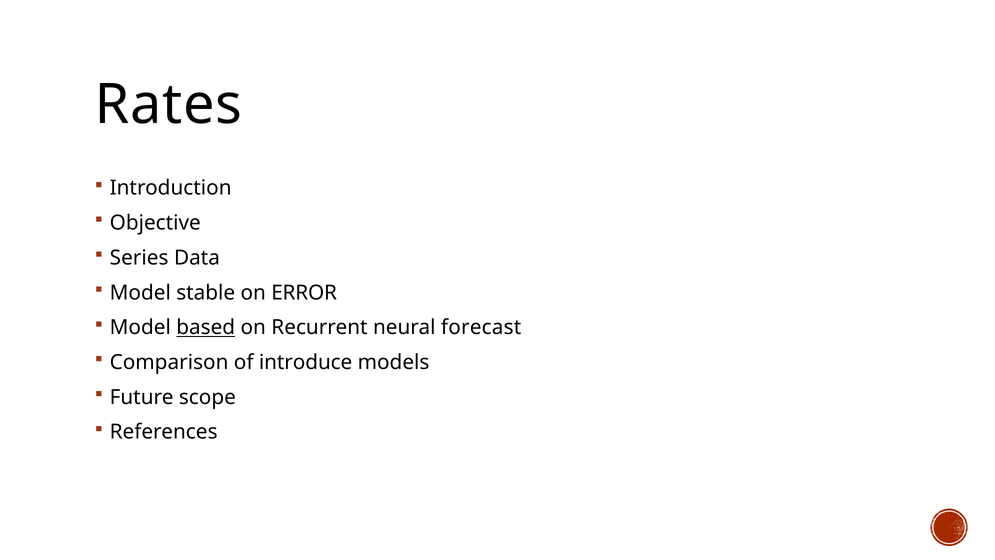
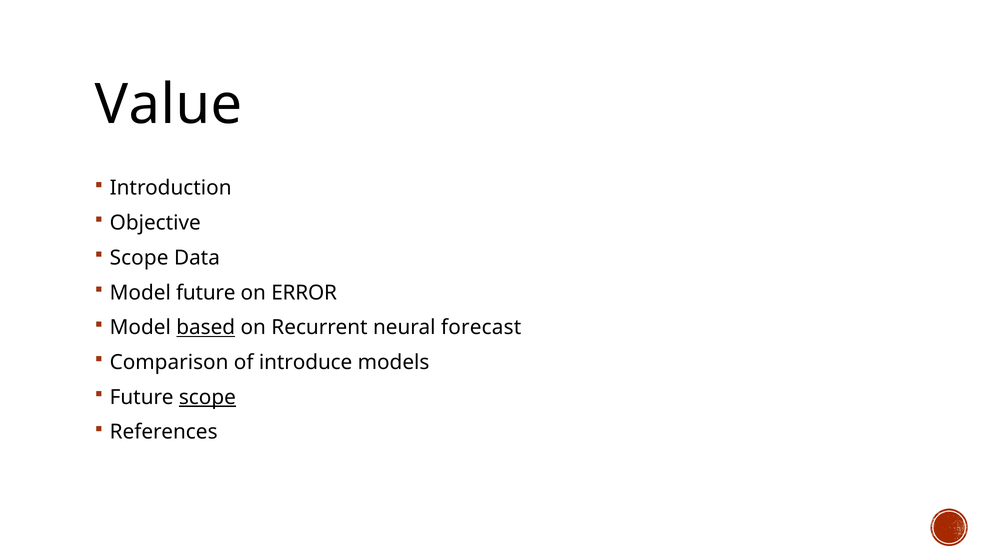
Rates: Rates -> Value (169, 105)
Series: Series -> Scope (139, 258)
Model stable: stable -> future (206, 293)
scope underline: none -> present (207, 397)
